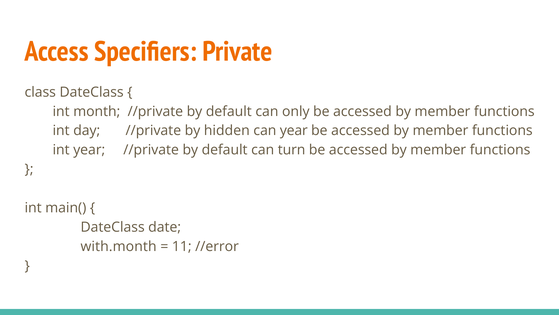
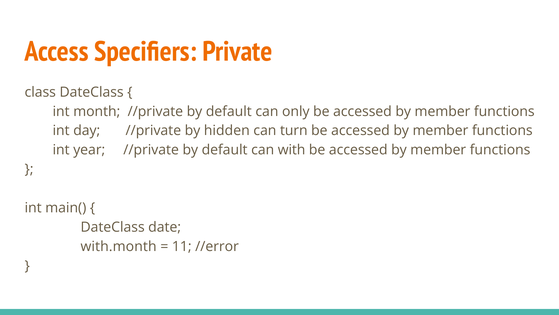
can year: year -> turn (294, 130)
turn: turn -> with (292, 150)
